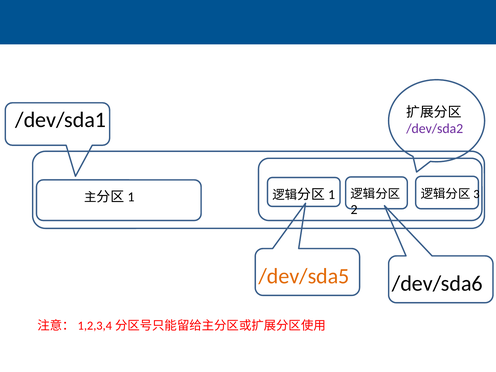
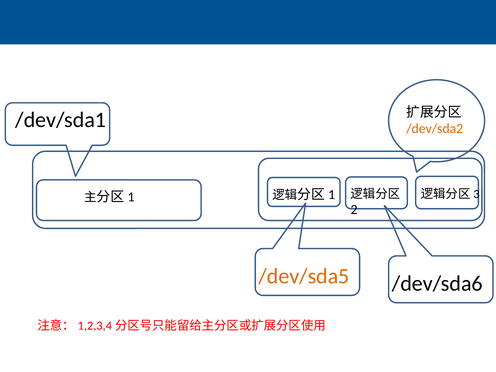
/dev/sda2 colour: purple -> orange (435, 129)
